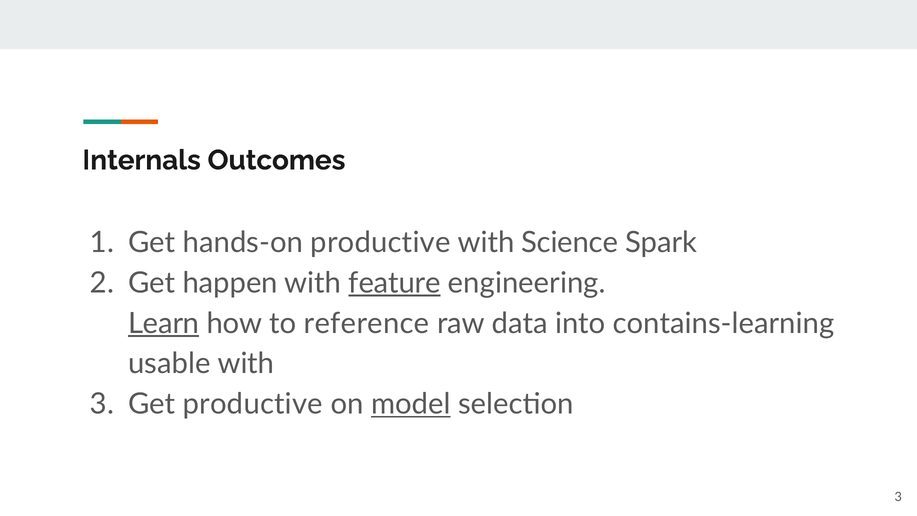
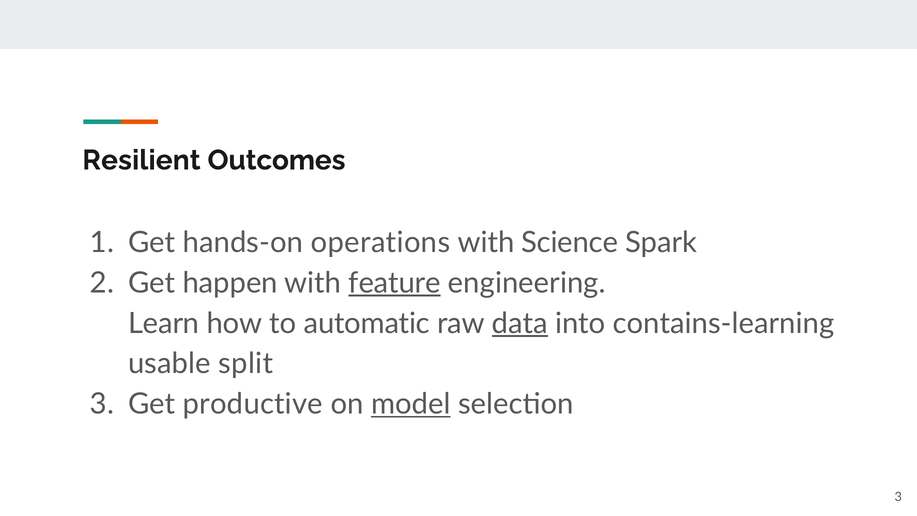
Internals: Internals -> Resilient (141, 160)
hands-on productive: productive -> operations (381, 243)
Learn underline: present -> none (164, 323)
reference: reference -> automatic (367, 323)
data underline: none -> present (520, 323)
usable with: with -> split (246, 364)
